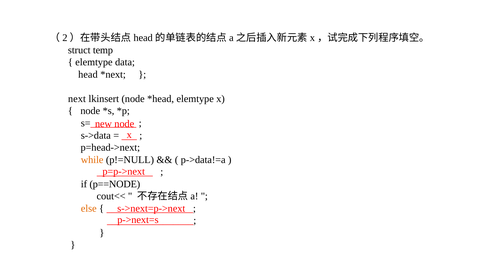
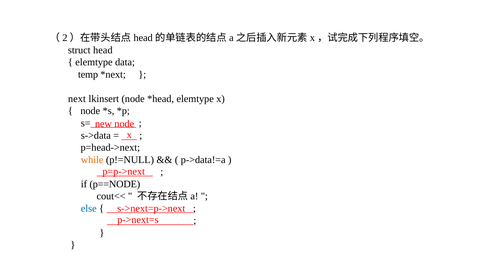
temp: temp -> head (103, 50)
head: head -> temp (88, 74)
else colour: orange -> blue (89, 208)
